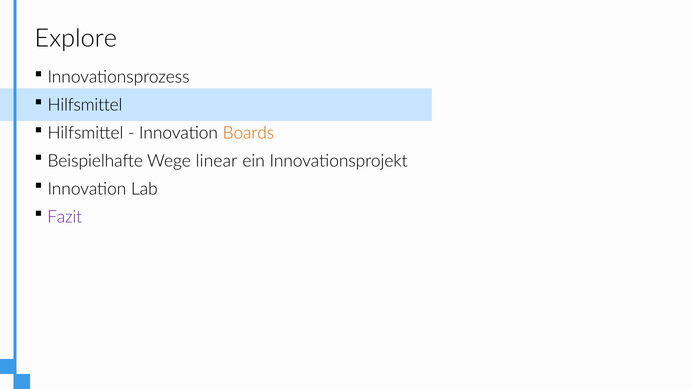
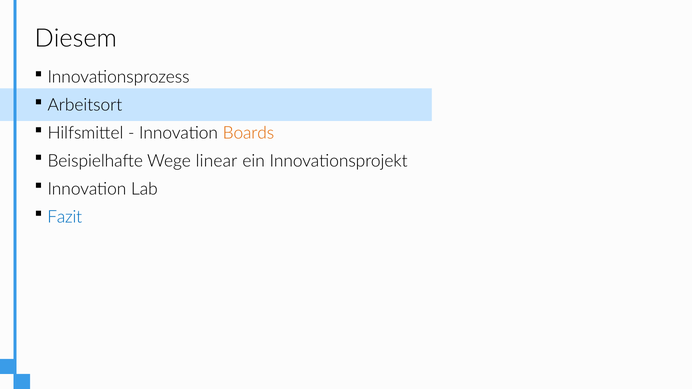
Explore: Explore -> Diesem (76, 38)
Hilfsmittel: Hilfsmittel -> Arbeitsort (85, 105)
Fazit colour: purple -> blue (65, 217)
